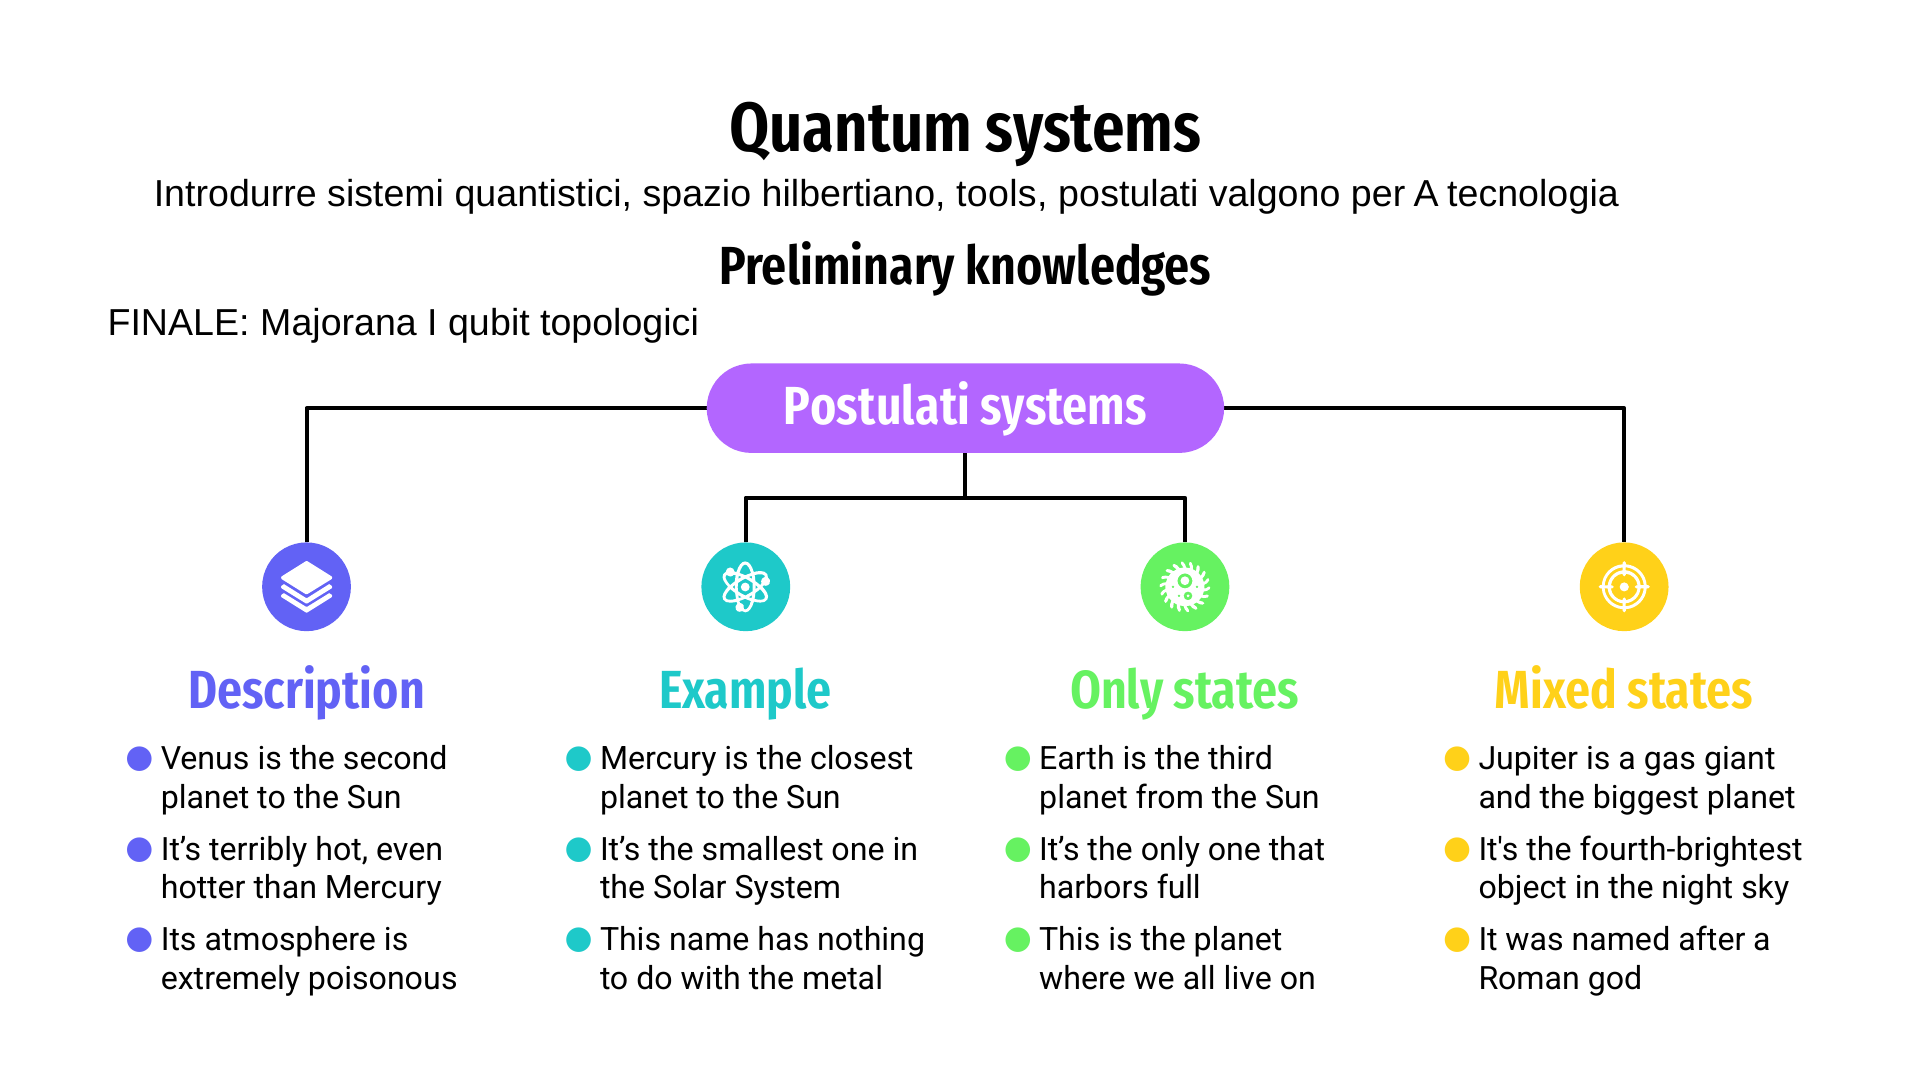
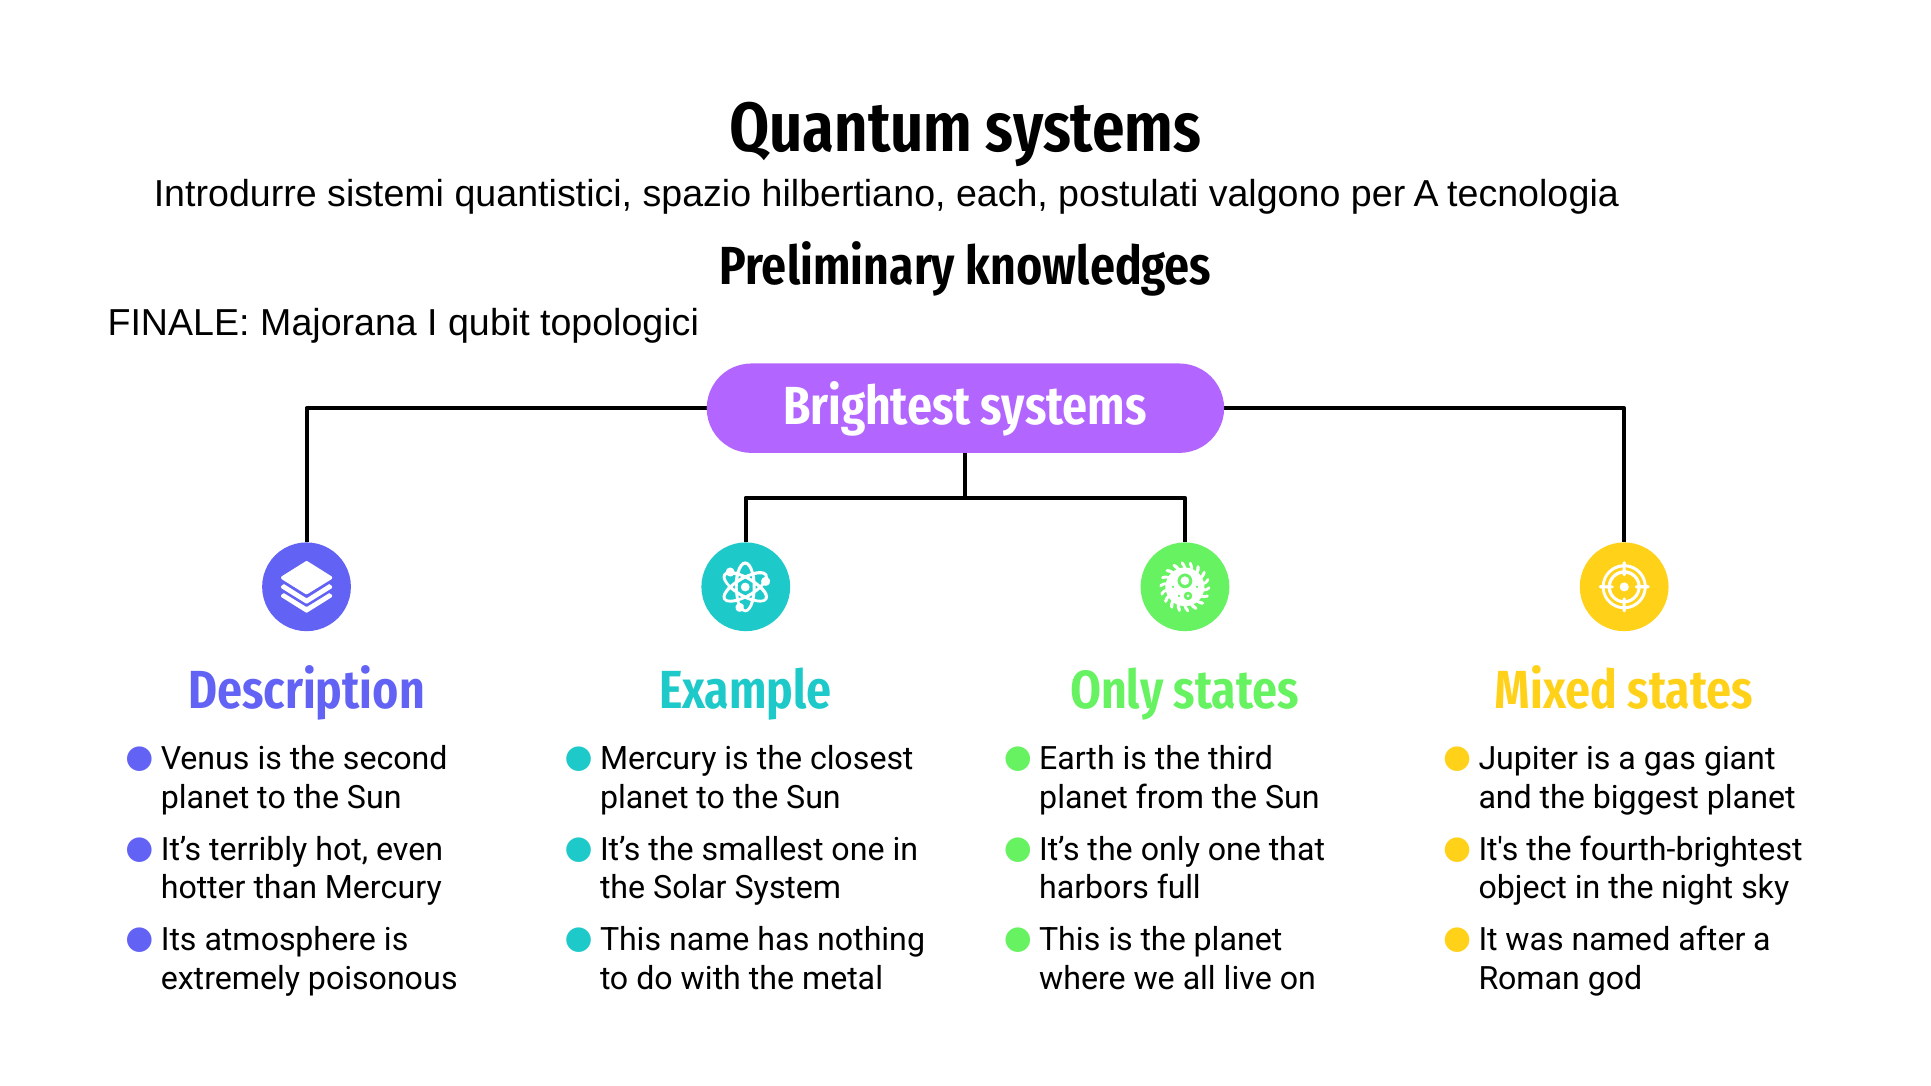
tools: tools -> each (1002, 195)
Postulati: Postulati -> Brightest (877, 407)
